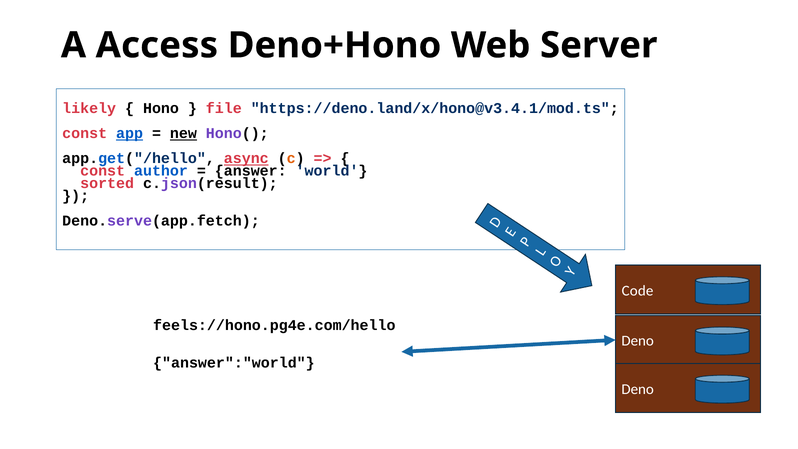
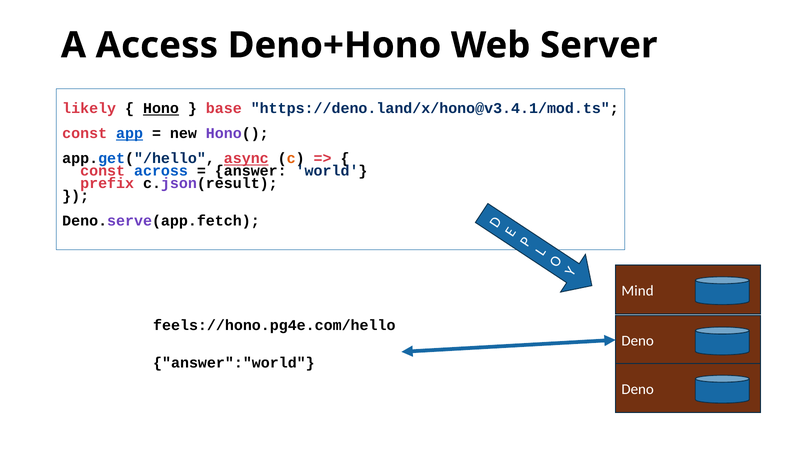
Hono underline: none -> present (161, 108)
file: file -> base (224, 108)
new underline: present -> none (183, 133)
author: author -> across (161, 171)
sorted: sorted -> prefix (107, 183)
Code: Code -> Mind (638, 291)
